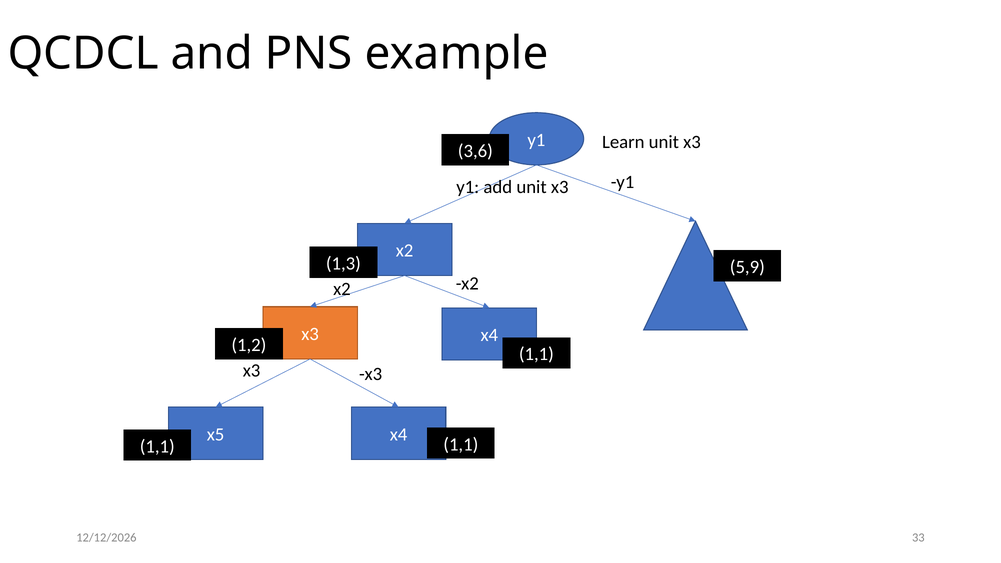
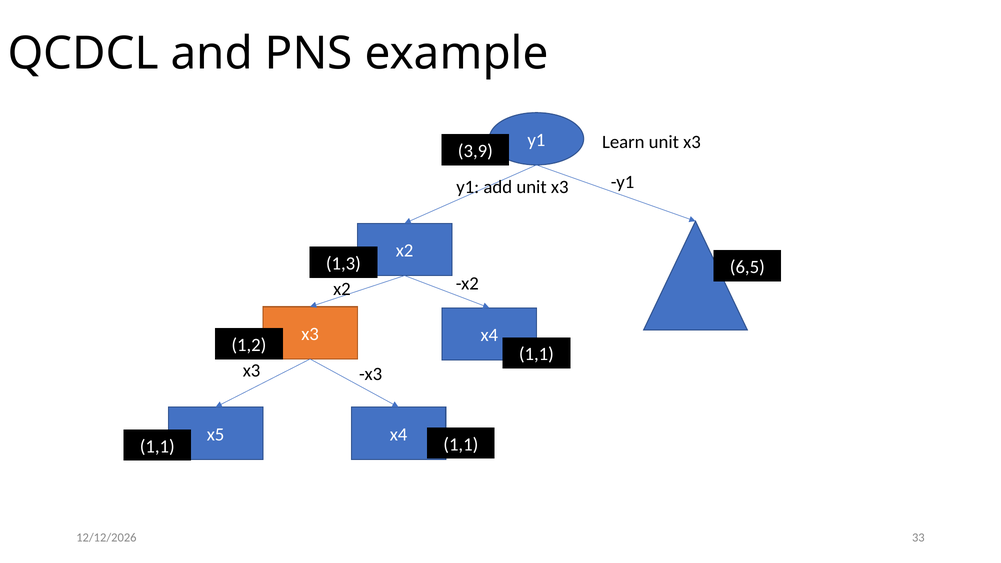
3,6: 3,6 -> 3,9 (475, 151)
5,9: 5,9 -> 6,5 (747, 267)
